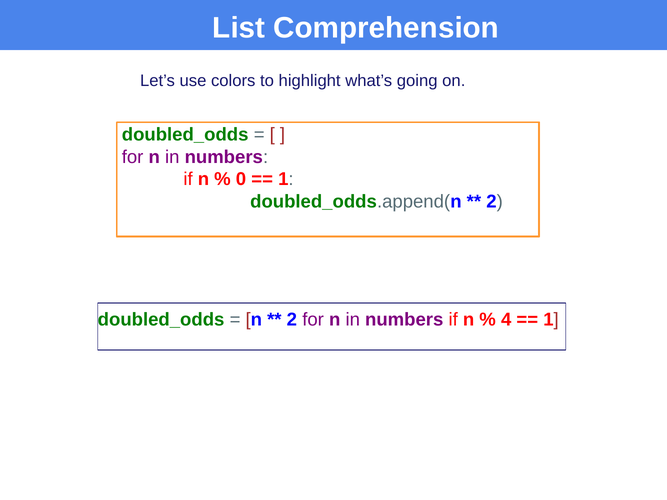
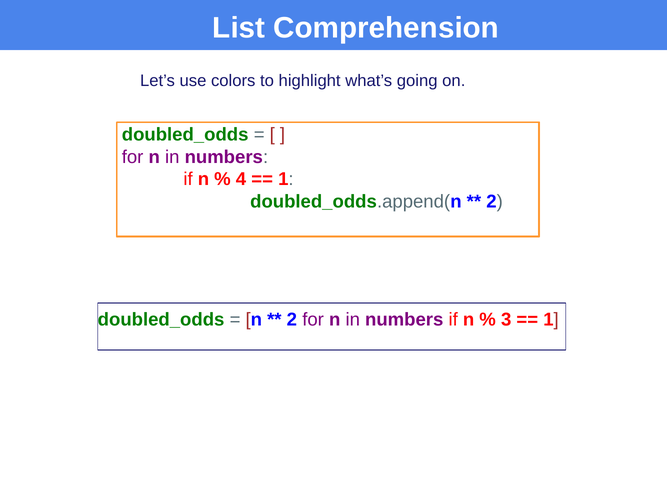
0: 0 -> 4 (241, 179)
4: 4 -> 3 (506, 320)
